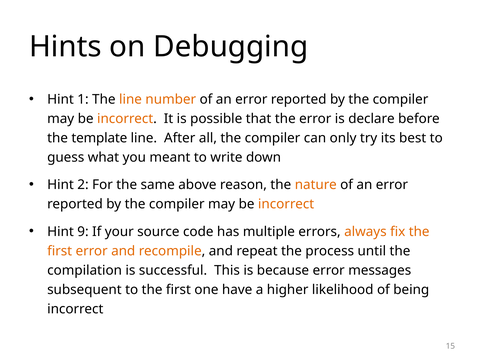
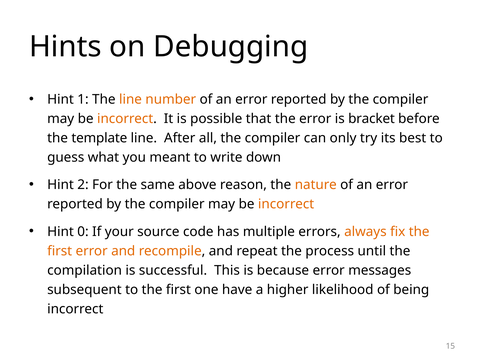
declare: declare -> bracket (372, 119)
9: 9 -> 0 (83, 232)
